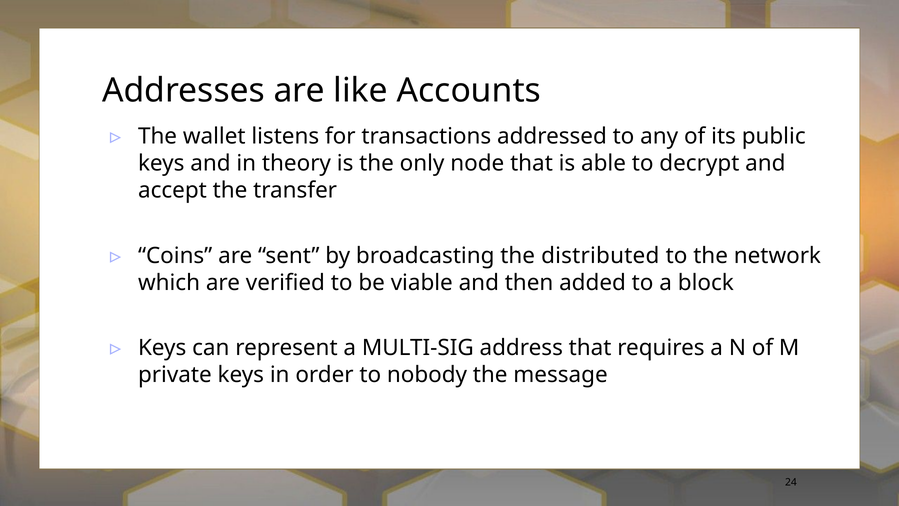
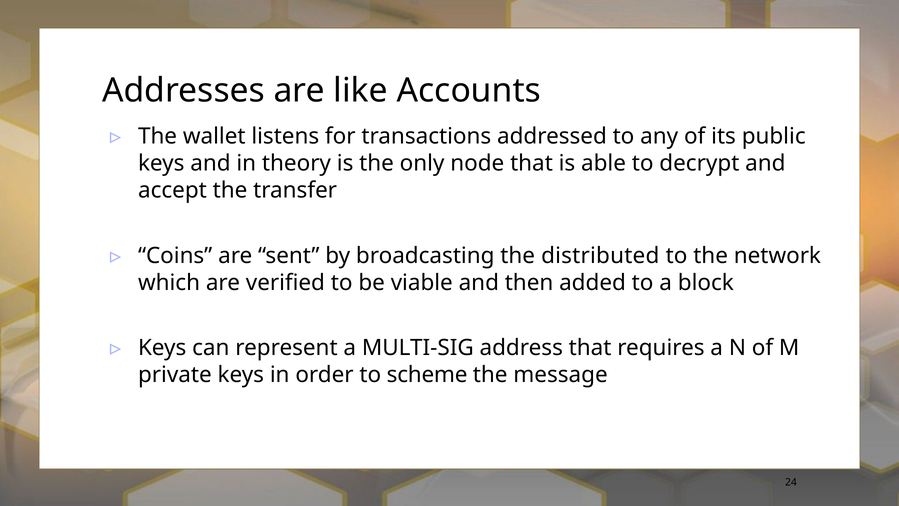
nobody: nobody -> scheme (427, 375)
